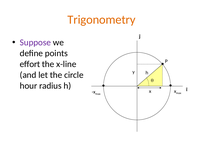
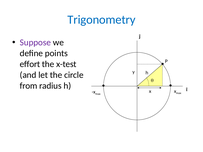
Trigonometry colour: orange -> blue (101, 20)
x-line: x-line -> x-test (66, 64)
hour: hour -> from (29, 86)
